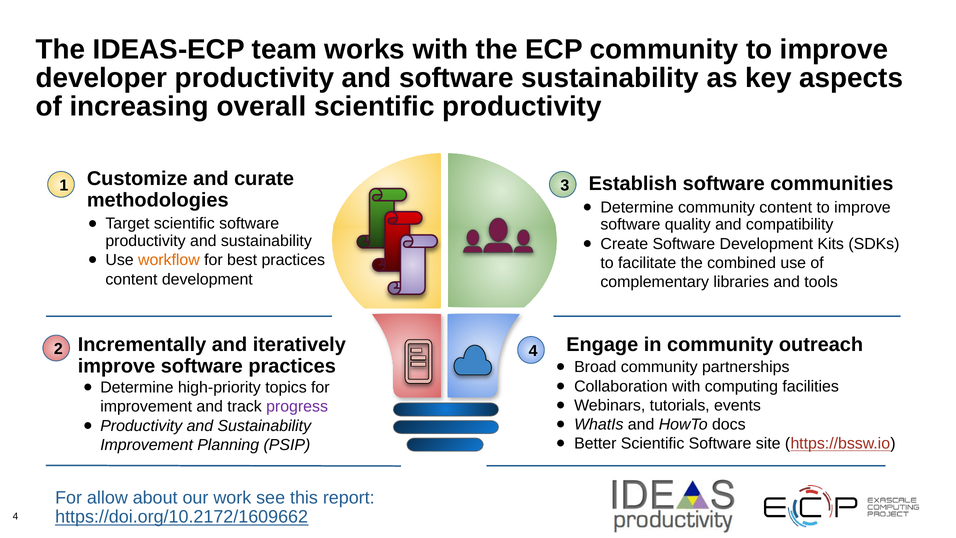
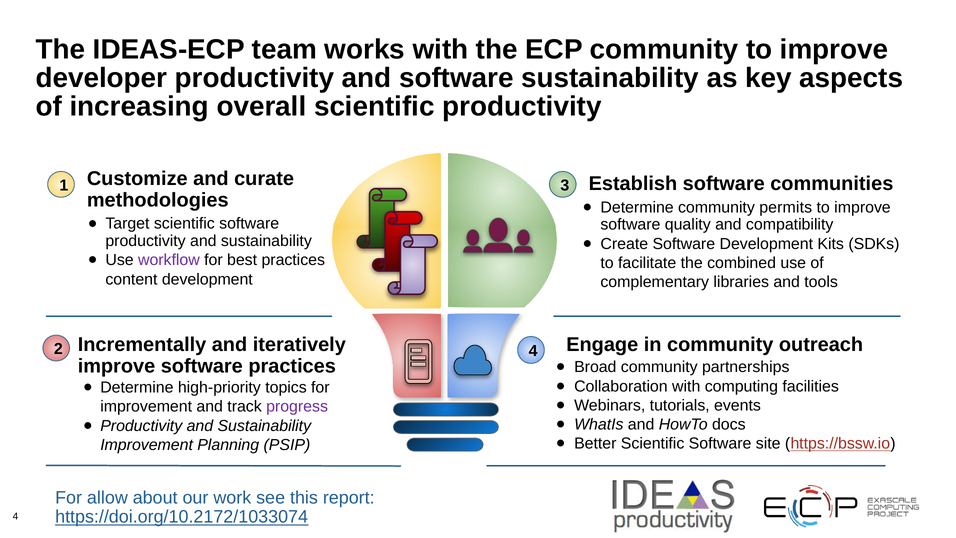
community content: content -> permits (786, 207)
workflow colour: orange -> purple (169, 260)
https://doi.org/10.2172/1609662: https://doi.org/10.2172/1609662 -> https://doi.org/10.2172/1033074 (182, 517)
